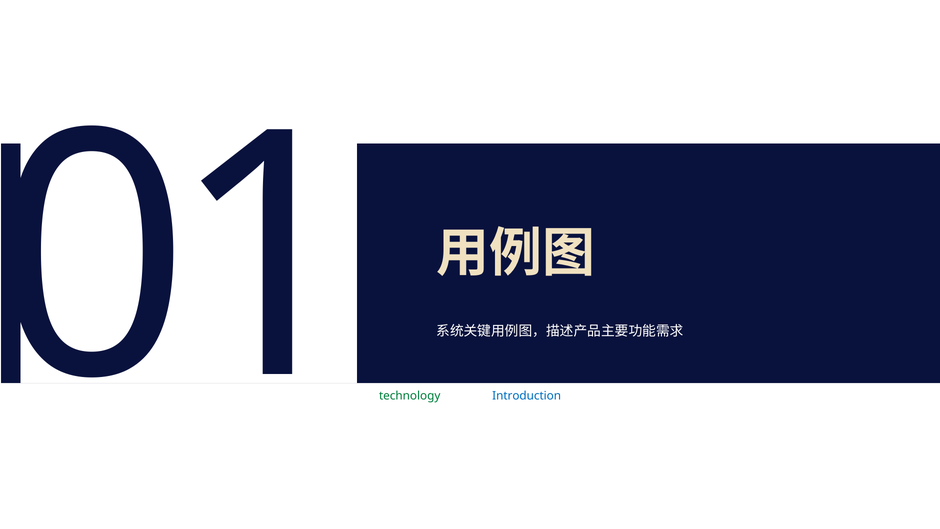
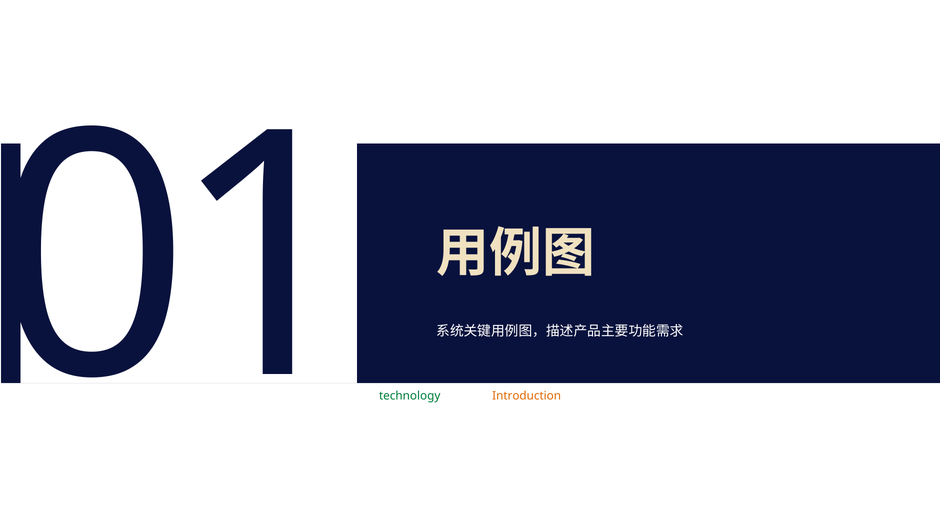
Introduction colour: blue -> orange (527, 396)
